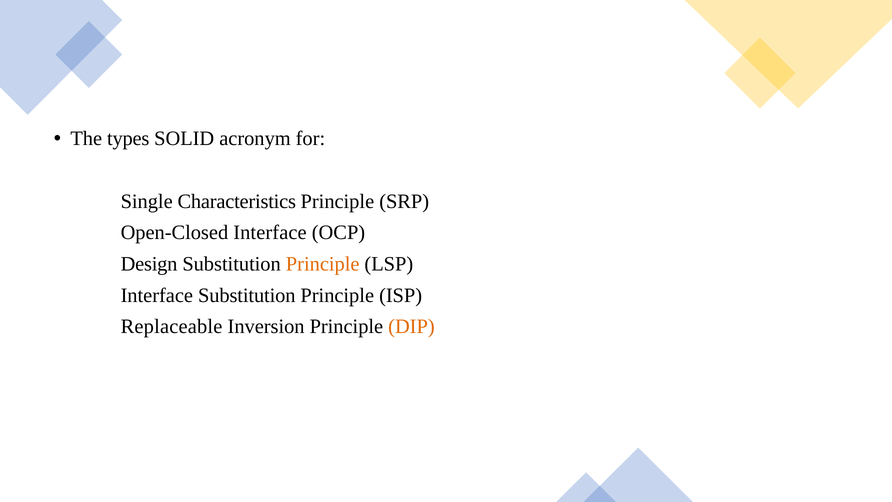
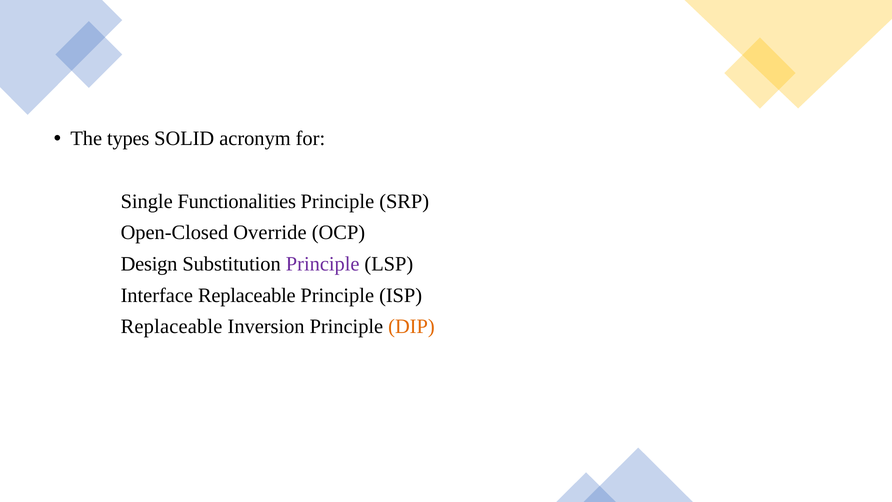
Characteristics: Characteristics -> Functionalities (237, 201)
Open-Closed Interface: Interface -> Override (270, 233)
Principle colour: orange -> purple (323, 264)
Interface Substitution: Substitution -> Replaceable (247, 295)
